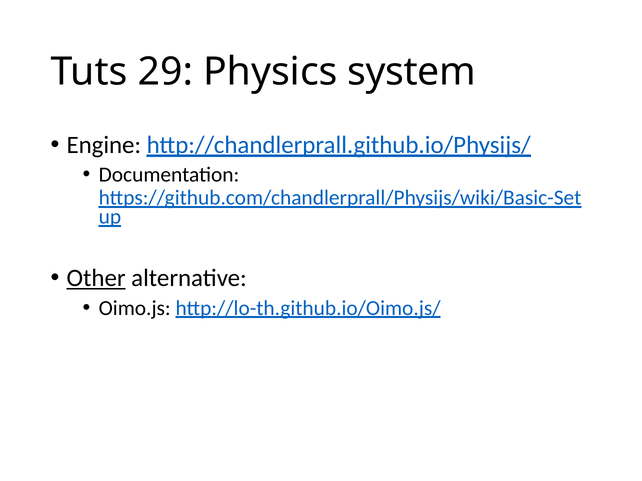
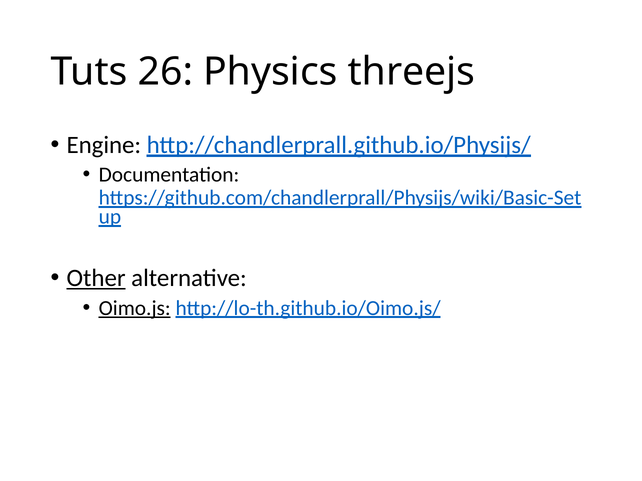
29: 29 -> 26 (165, 72)
system: system -> threejs (411, 72)
Oimo.js underline: none -> present (135, 308)
